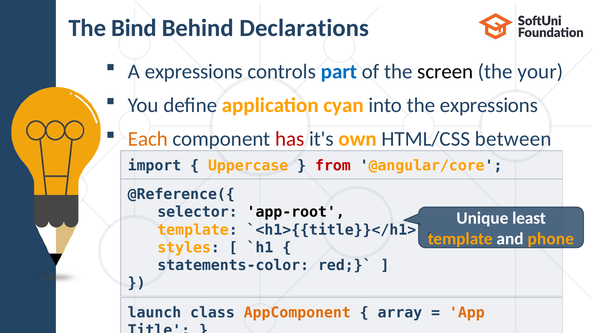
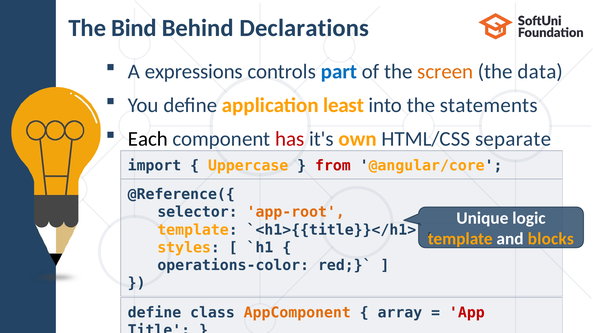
screen colour: black -> orange (445, 72)
your: your -> data (540, 72)
cyan: cyan -> least (344, 105)
the expressions: expressions -> statements (489, 105)
Each colour: orange -> black (148, 139)
between: between -> separate (513, 139)
app-root colour: black -> orange (296, 212)
least: least -> logic (529, 219)
phone: phone -> blocks (551, 239)
statements-color: statements-color -> operations-color (233, 266)
launch: launch -> define (154, 313)
App colour: orange -> red (467, 313)
